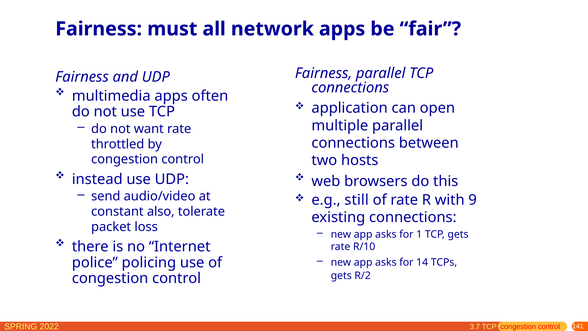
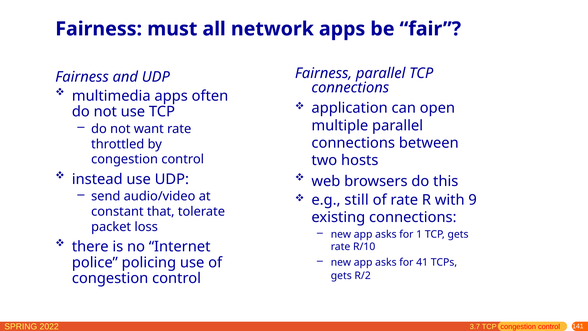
also: also -> that (161, 211)
14: 14 -> 41 (422, 262)
